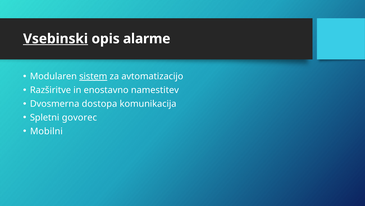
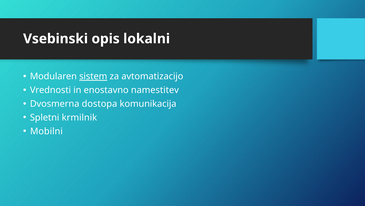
Vsebinski underline: present -> none (56, 39)
alarme: alarme -> lokalni (147, 39)
Razširitve: Razširitve -> Vrednosti (50, 90)
govorec: govorec -> krmilnik (79, 117)
